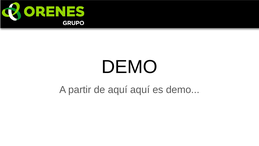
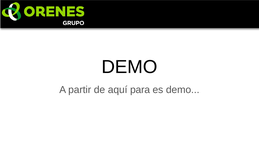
aquí aquí: aquí -> para (140, 90)
